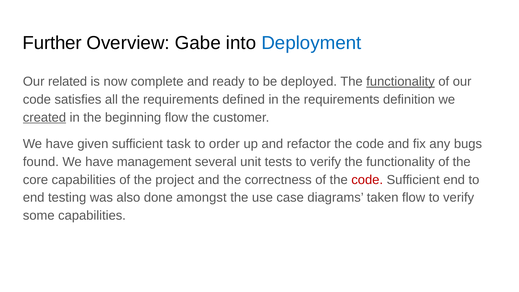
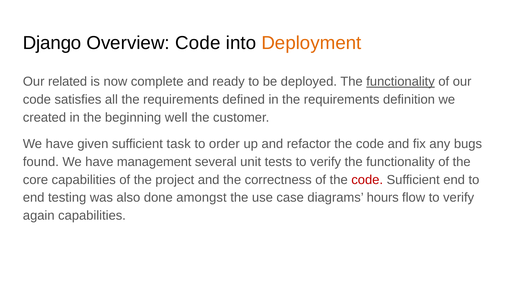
Further: Further -> Django (52, 43)
Overview Gabe: Gabe -> Code (198, 43)
Deployment colour: blue -> orange (311, 43)
created underline: present -> none (44, 117)
beginning flow: flow -> well (176, 117)
taken: taken -> hours (383, 198)
some: some -> again (39, 216)
